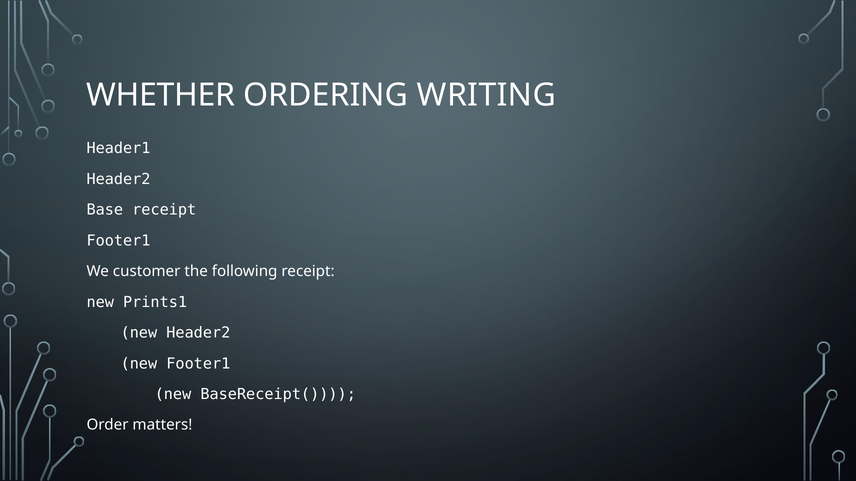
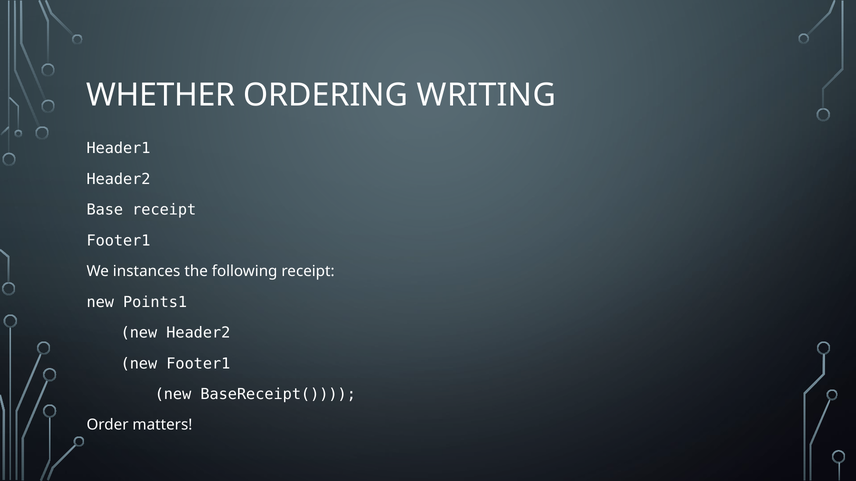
customer: customer -> instances (147, 272)
Prints1: Prints1 -> Points1 (155, 302)
